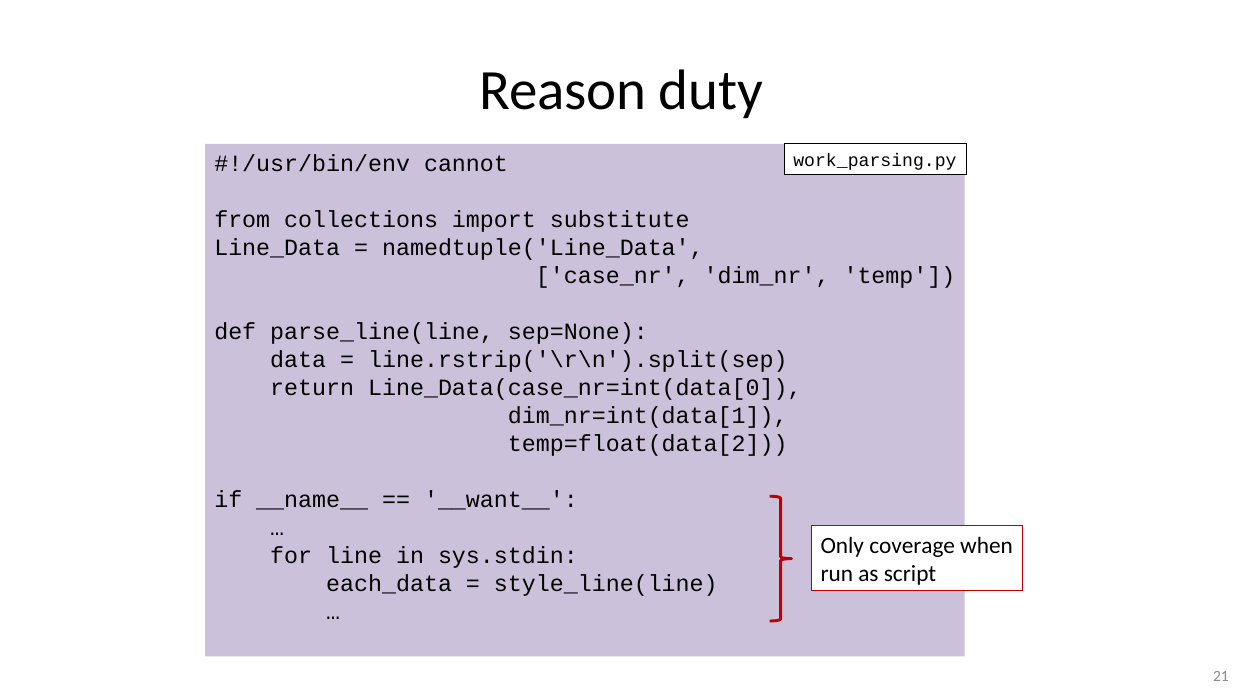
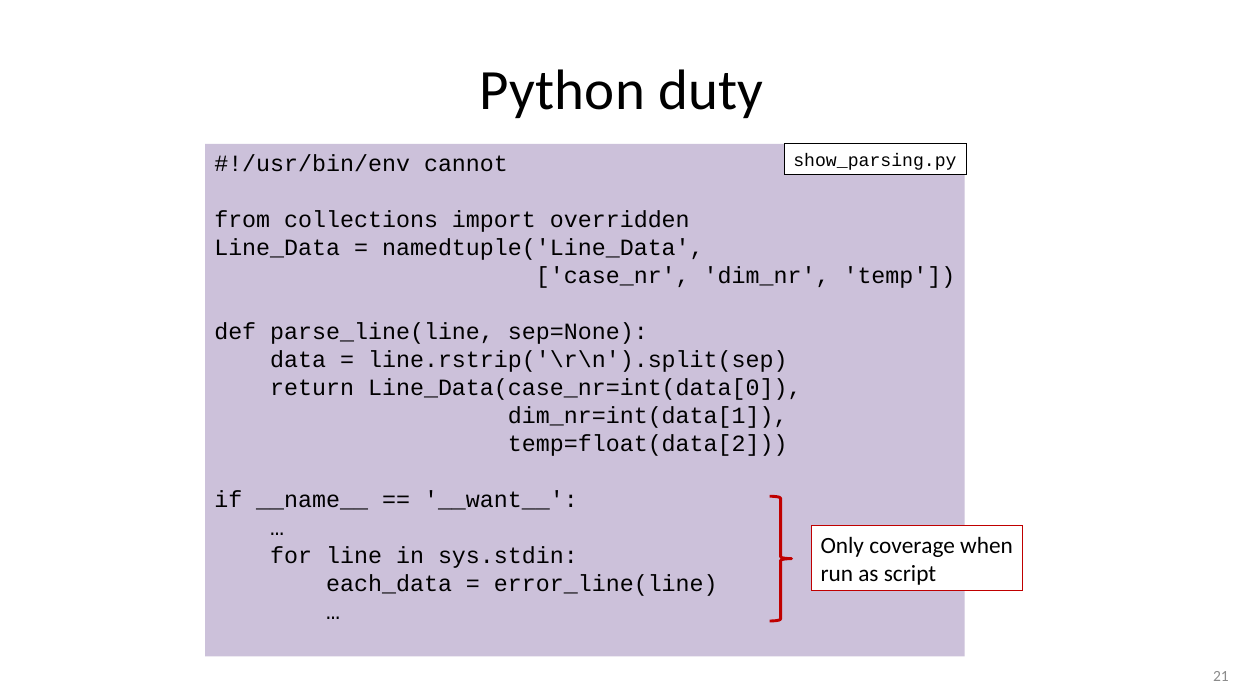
Reason: Reason -> Python (562, 90)
work_parsing.py: work_parsing.py -> show_parsing.py (875, 161)
substitute: substitute -> overridden (620, 220)
style_line(line: style_line(line -> error_line(line (606, 584)
